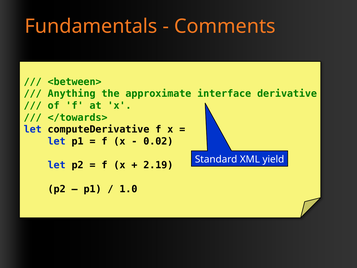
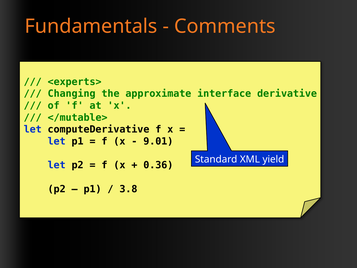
<between>: <between> -> <experts> (75, 82)
Anything: Anything -> Changing (72, 94)
</towards>: </towards> -> </mutable> (78, 117)
0.02: 0.02 -> 9.01 (158, 141)
2.19: 2.19 -> 0.36 (158, 165)
1.0: 1.0 -> 3.8 (128, 189)
